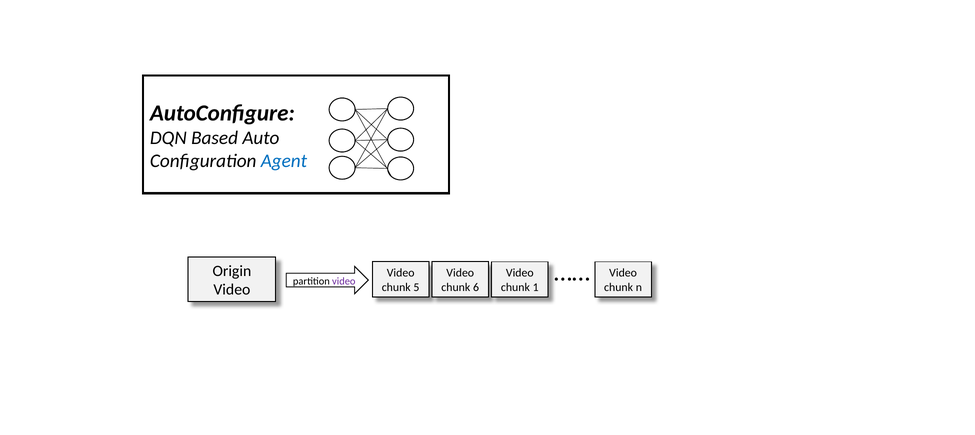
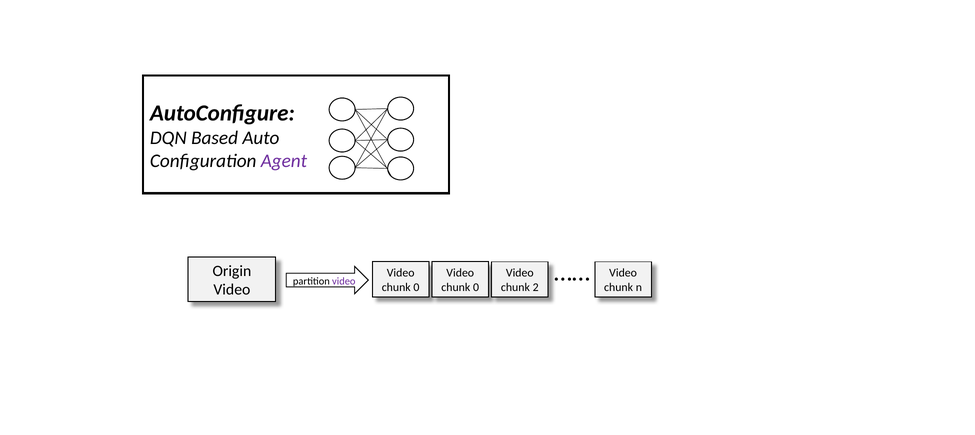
Agent colour: blue -> purple (284, 161)
5: 5 -> 0 (416, 287)
6: 6 -> 0 (476, 287)
1: 1 -> 2 (536, 287)
